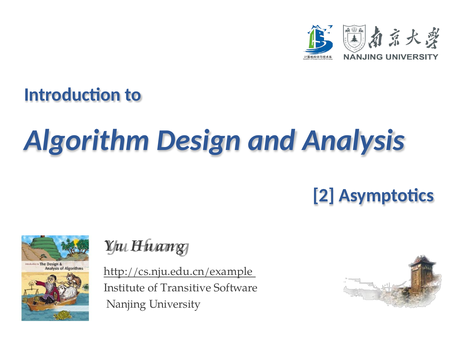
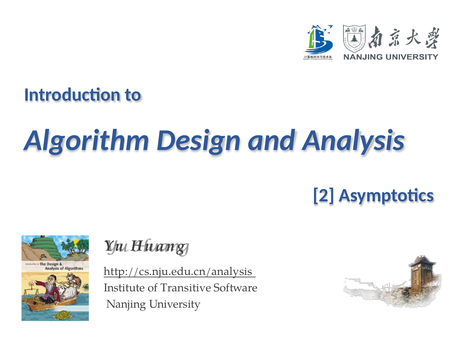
http://cs.nju.edu.cn/example: http://cs.nju.edu.cn/example -> http://cs.nju.edu.cn/analysis (178, 272)
